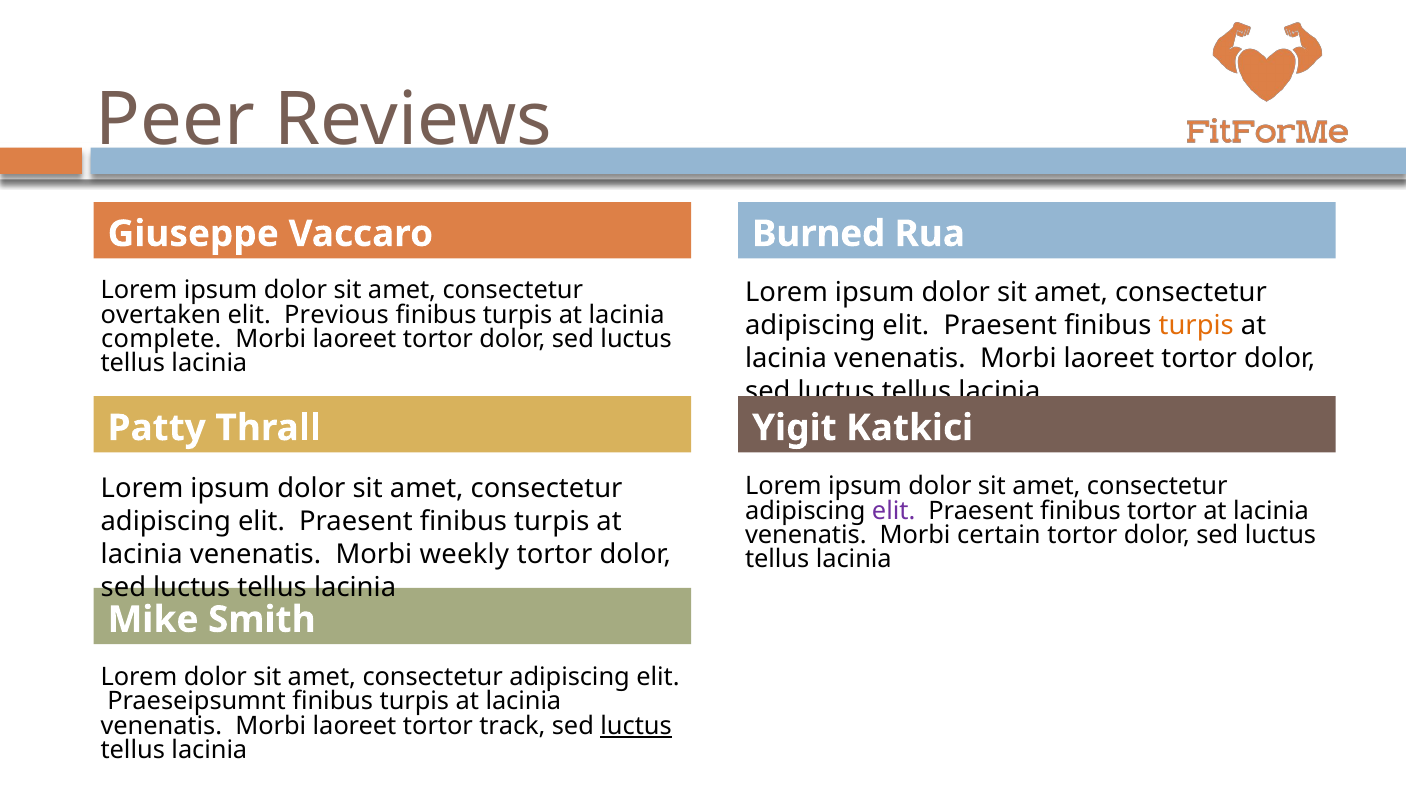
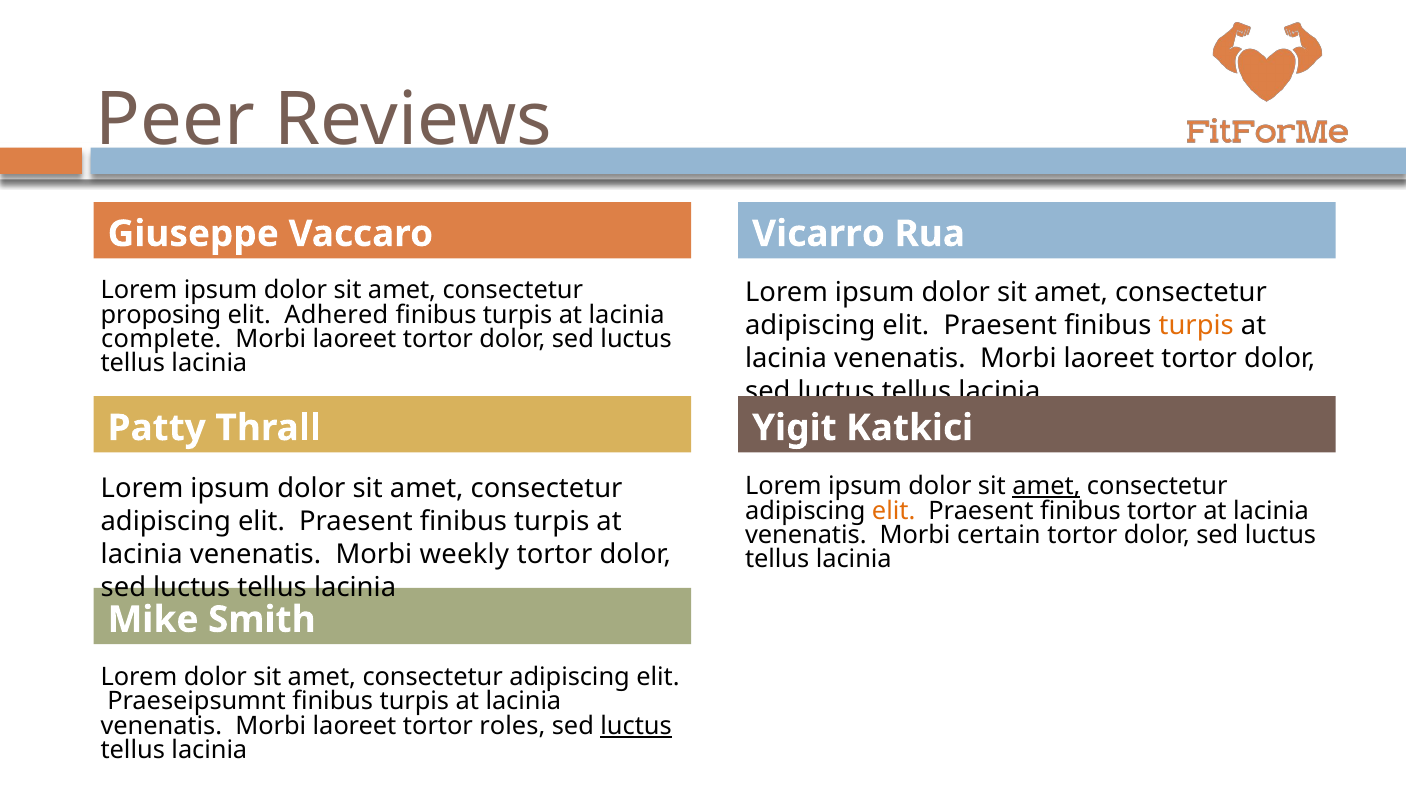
Burned: Burned -> Vicarro (818, 234)
overtaken: overtaken -> proposing (161, 315)
Previous: Previous -> Adhered (336, 315)
amet underline: none -> present (1046, 486)
elit colour: purple -> orange (894, 511)
track: track -> roles (512, 726)
